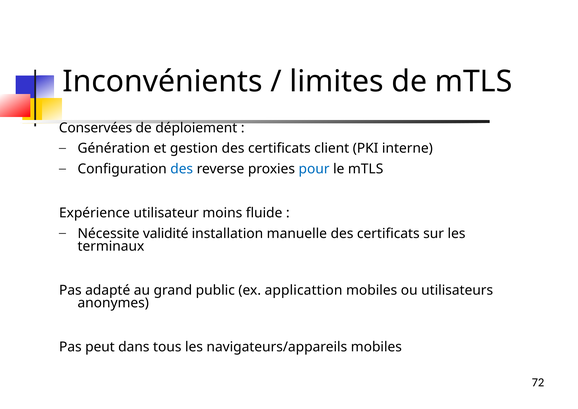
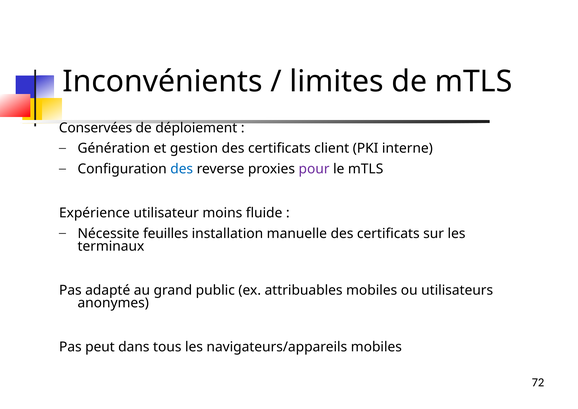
pour colour: blue -> purple (314, 169)
validité: validité -> feuilles (166, 233)
applicattion: applicattion -> attribuables (304, 290)
